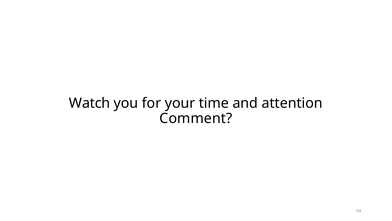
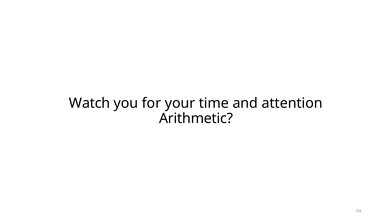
Comment: Comment -> Arithmetic (196, 118)
